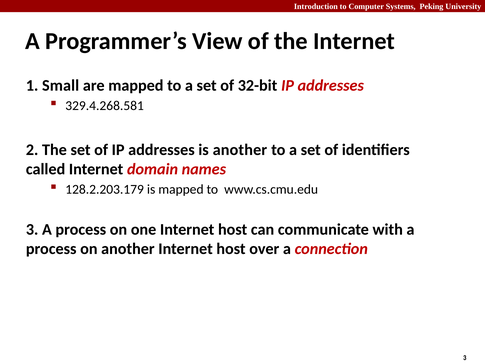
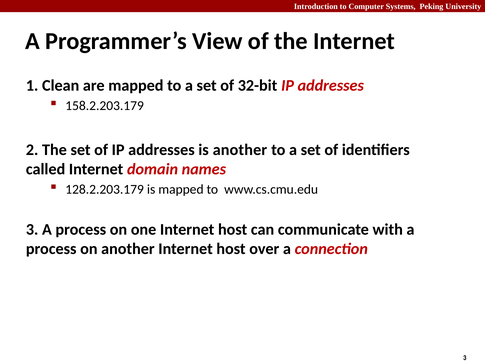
Small: Small -> Clean (61, 86)
329.4.268.581: 329.4.268.581 -> 158.2.203.179 (105, 106)
